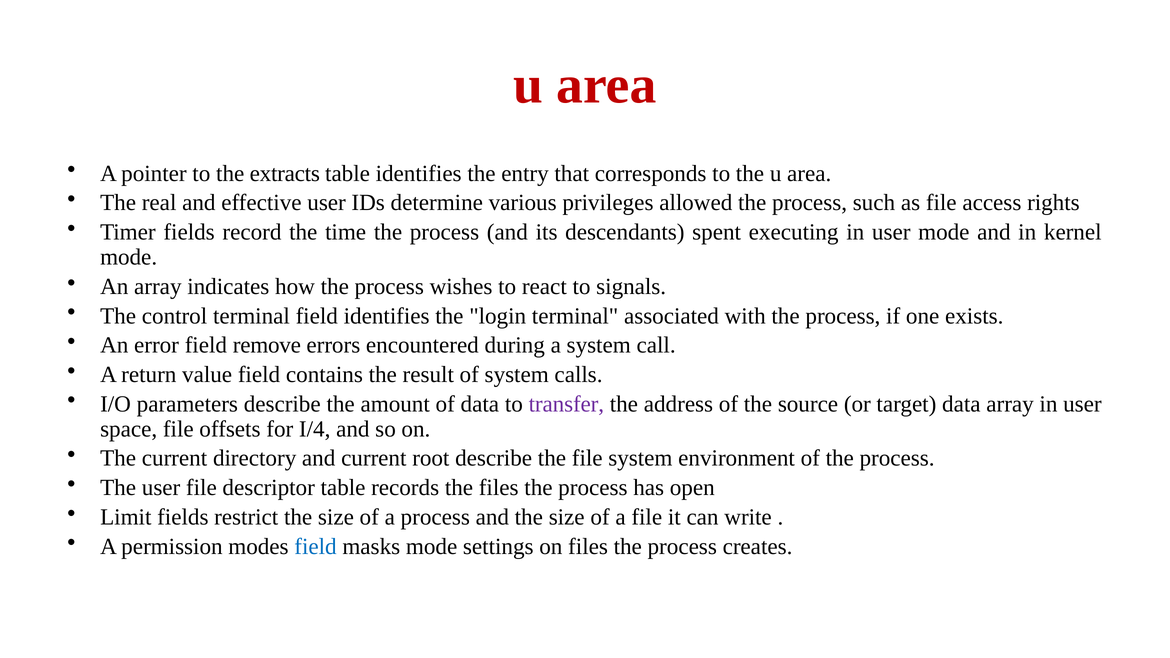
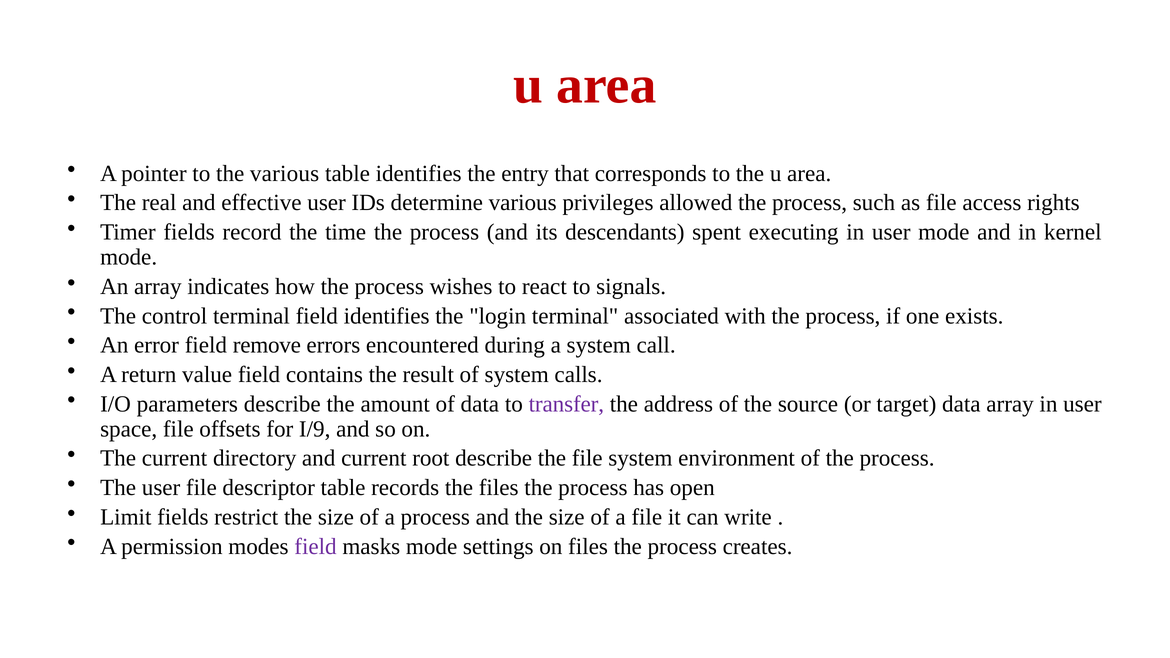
the extracts: extracts -> various (285, 173)
I/4: I/4 -> I/9 (315, 429)
field colour: blue -> purple (316, 546)
